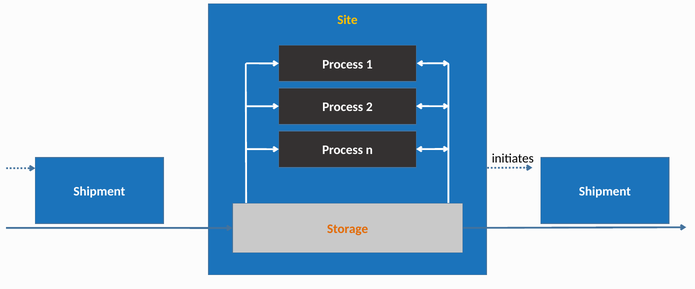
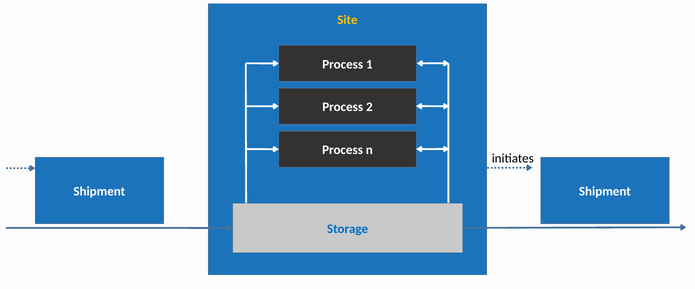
Storage colour: orange -> blue (348, 229)
